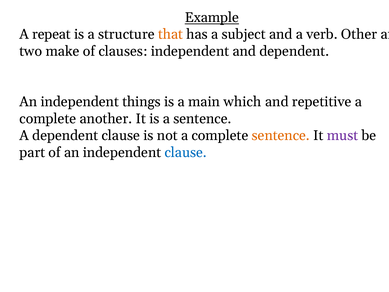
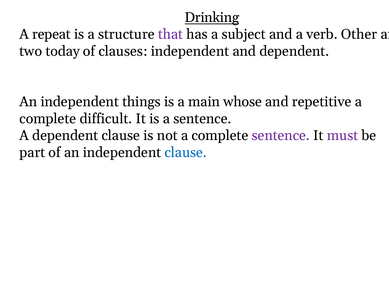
Example: Example -> Drinking (212, 17)
that colour: orange -> purple (170, 34)
make: make -> today (63, 51)
which: which -> whose (243, 102)
another: another -> difficult (106, 119)
sentence colour: orange -> purple (281, 135)
